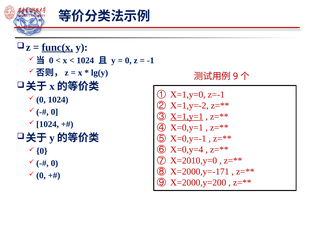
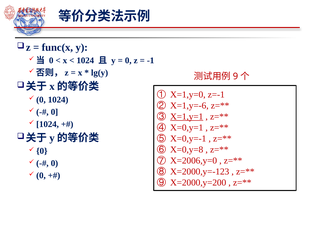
func(x underline: present -> none (57, 47)
X=1,y=-2: X=1,y=-2 -> X=1,y=-6 (189, 106)
X=0,y=4: X=0,y=4 -> X=0,y=8 (187, 150)
X=2010,y=0: X=2010,y=0 -> X=2006,y=0 (194, 161)
X=2000,y=-171: X=2000,y=-171 -> X=2000,y=-123 (200, 172)
